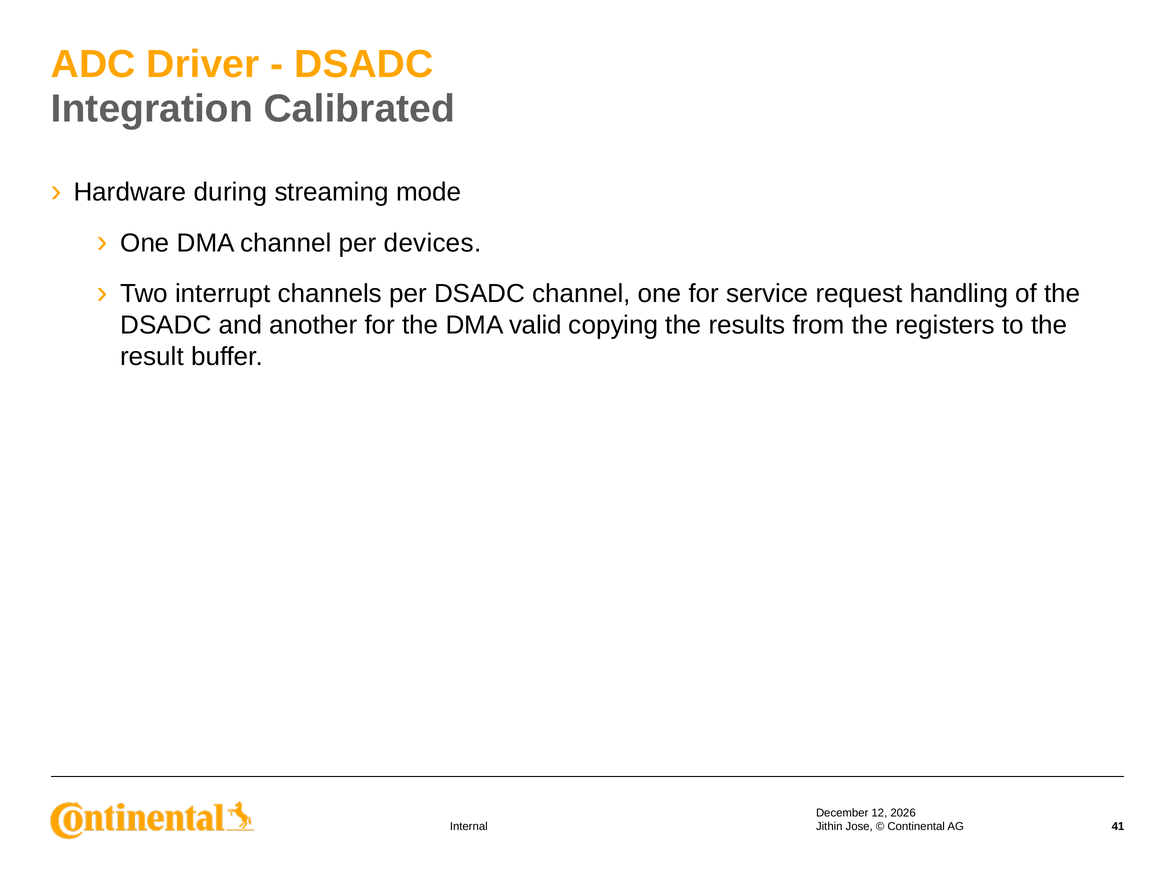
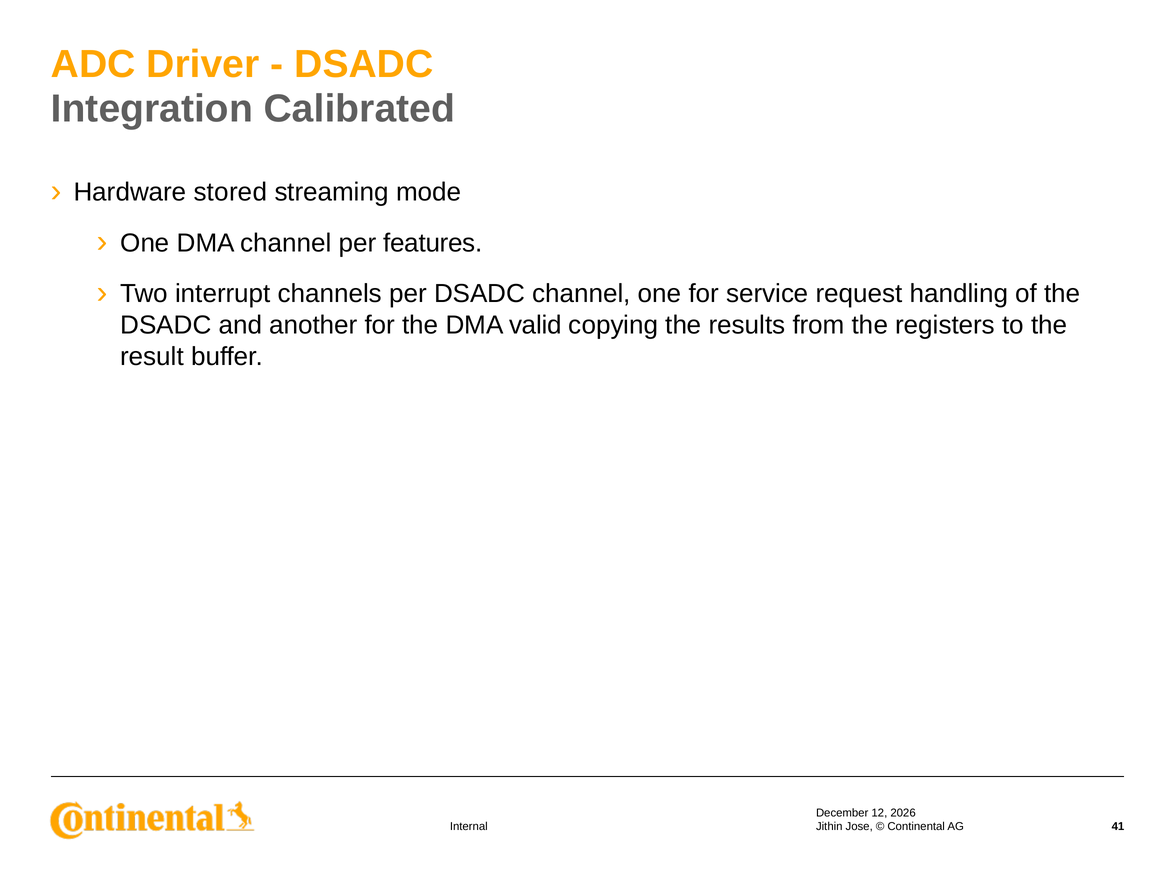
during: during -> stored (230, 192)
devices: devices -> features (433, 243)
